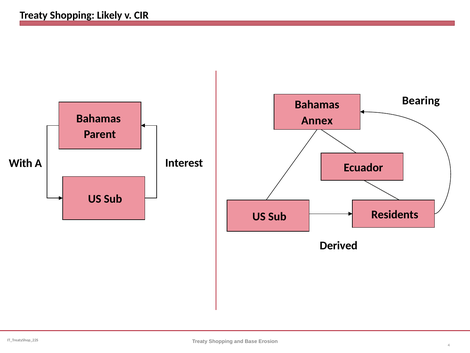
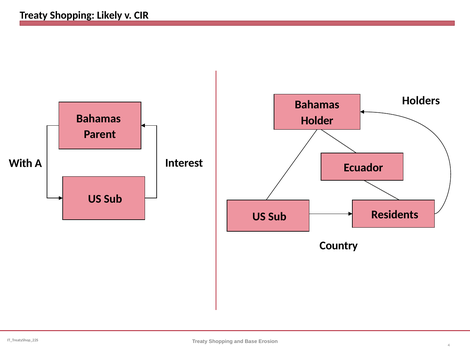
Bearing: Bearing -> Holders (421, 100)
Annex: Annex -> Holder (317, 120)
Derived: Derived -> Country (339, 245)
